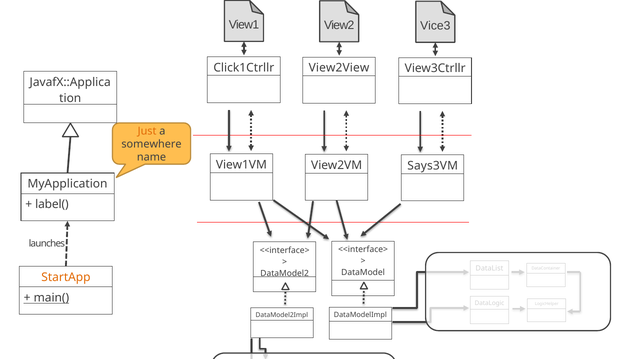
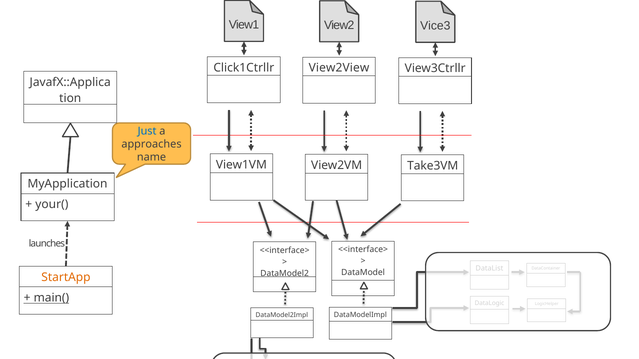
Just colour: orange -> blue (147, 131)
somewhere: somewhere -> approaches (151, 144)
Says3VM: Says3VM -> Take3VM (433, 166)
label(: label( -> your( (52, 205)
